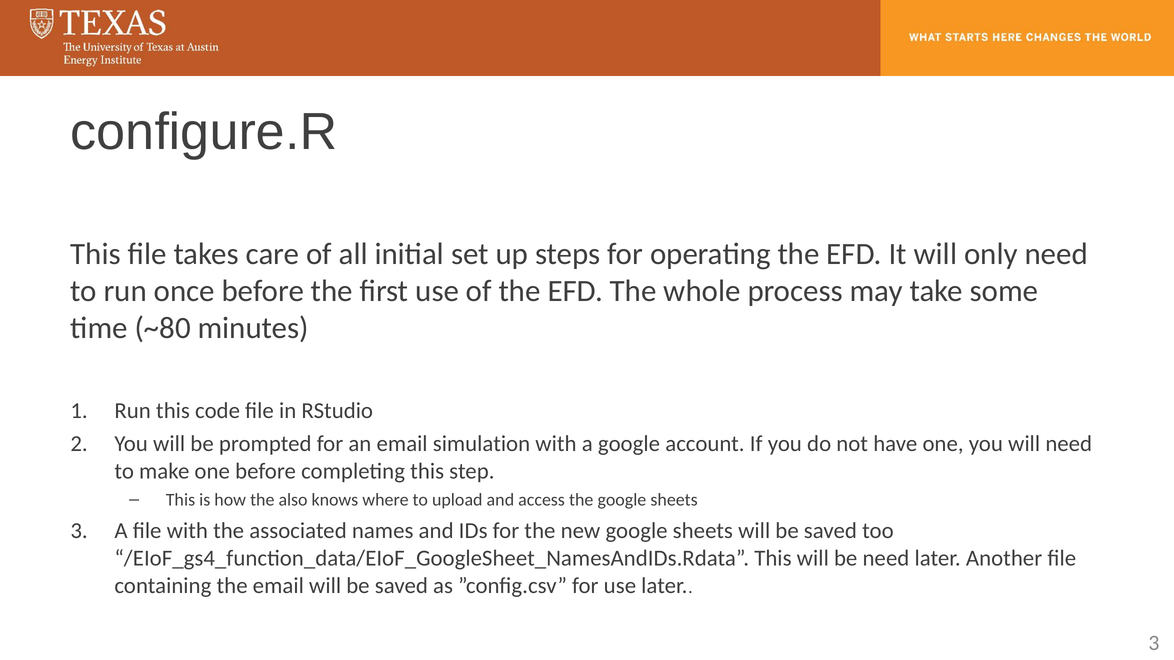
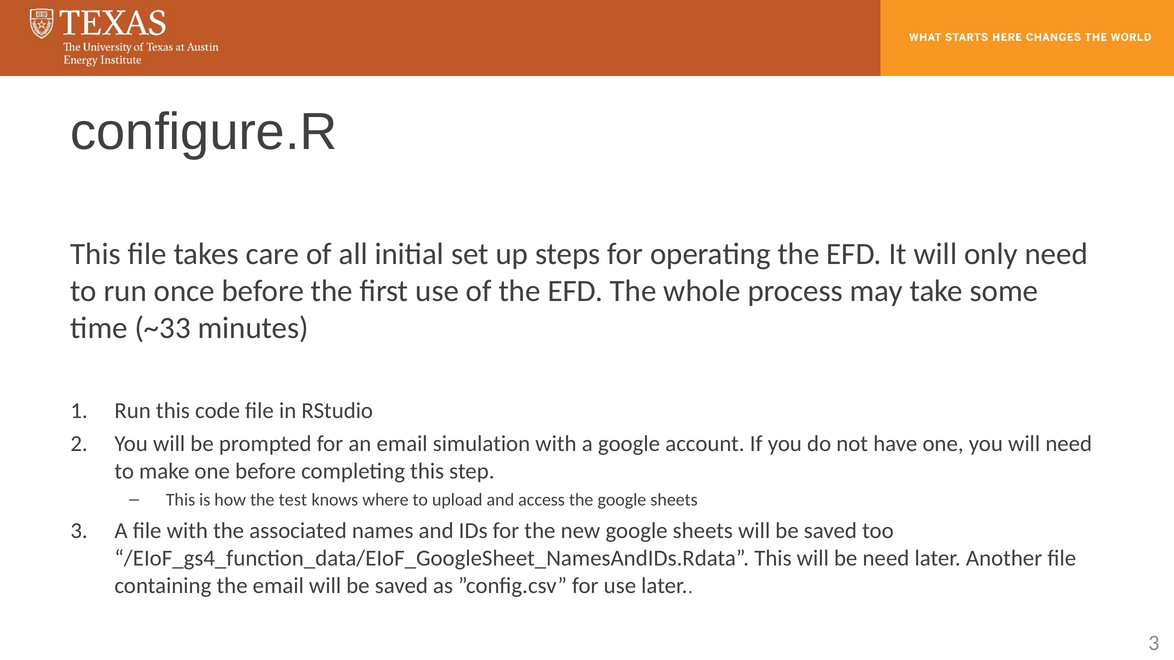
~80: ~80 -> ~33 (163, 328)
also: also -> test (293, 500)
